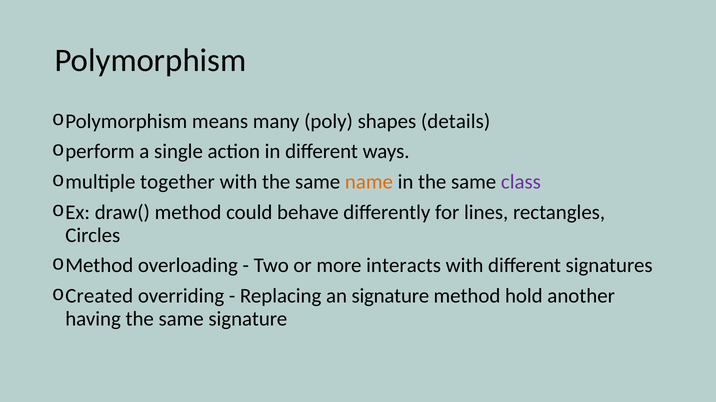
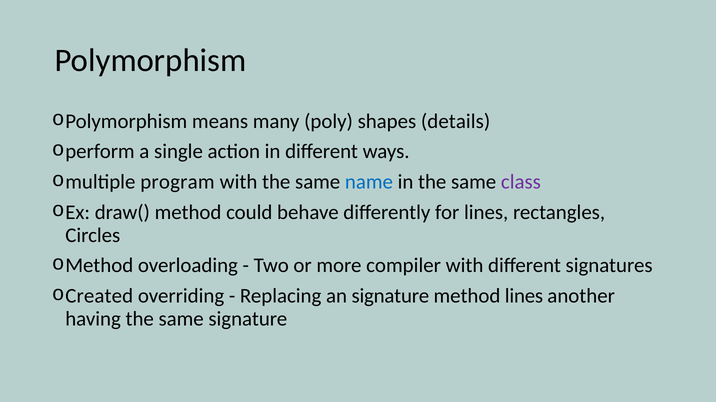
together: together -> program (177, 182)
name colour: orange -> blue (369, 182)
interacts: interacts -> compiler (404, 266)
method hold: hold -> lines (524, 296)
